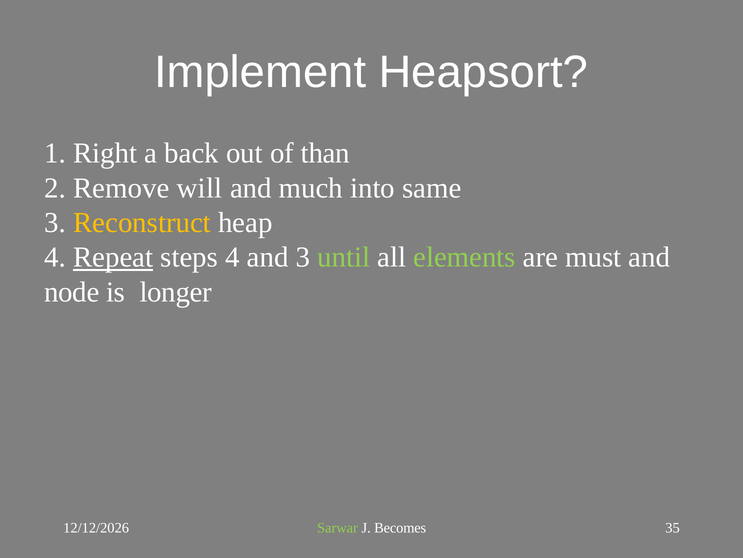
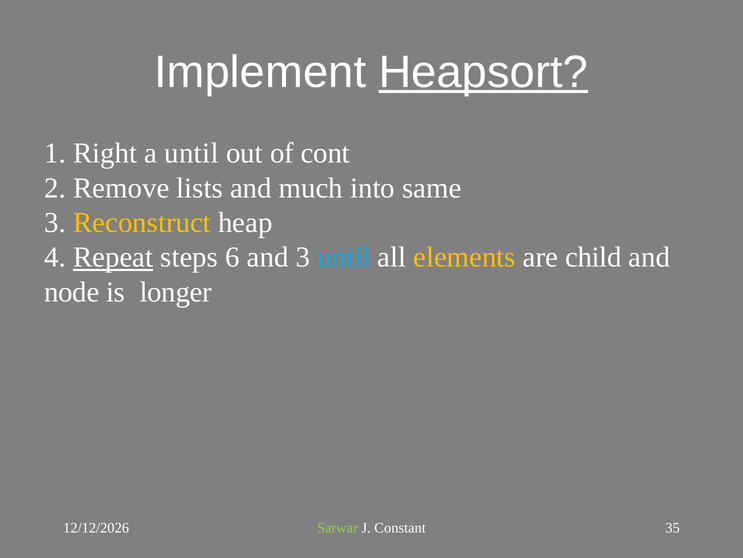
Heapsort underline: none -> present (483, 72)
a back: back -> until (192, 153)
than: than -> cont (325, 153)
will: will -> lists (200, 188)
steps 4: 4 -> 6 (232, 257)
until colour: light green -> light blue (344, 257)
elements colour: light green -> yellow (464, 257)
must: must -> child (593, 257)
Becomes: Becomes -> Constant (400, 527)
